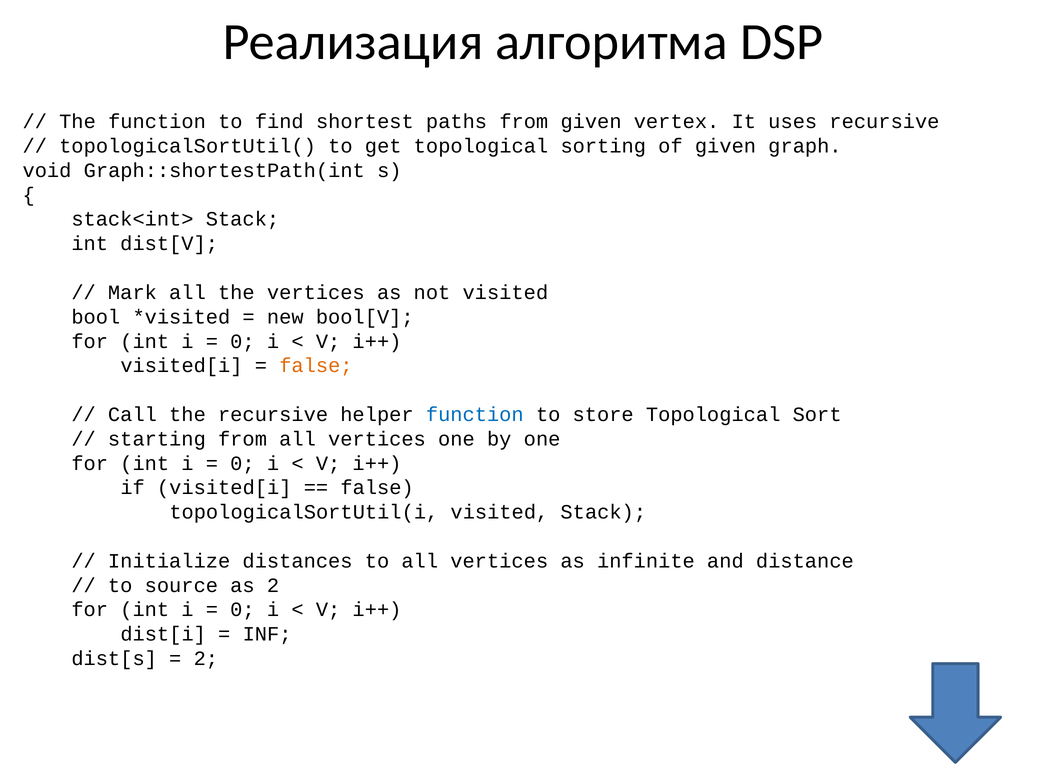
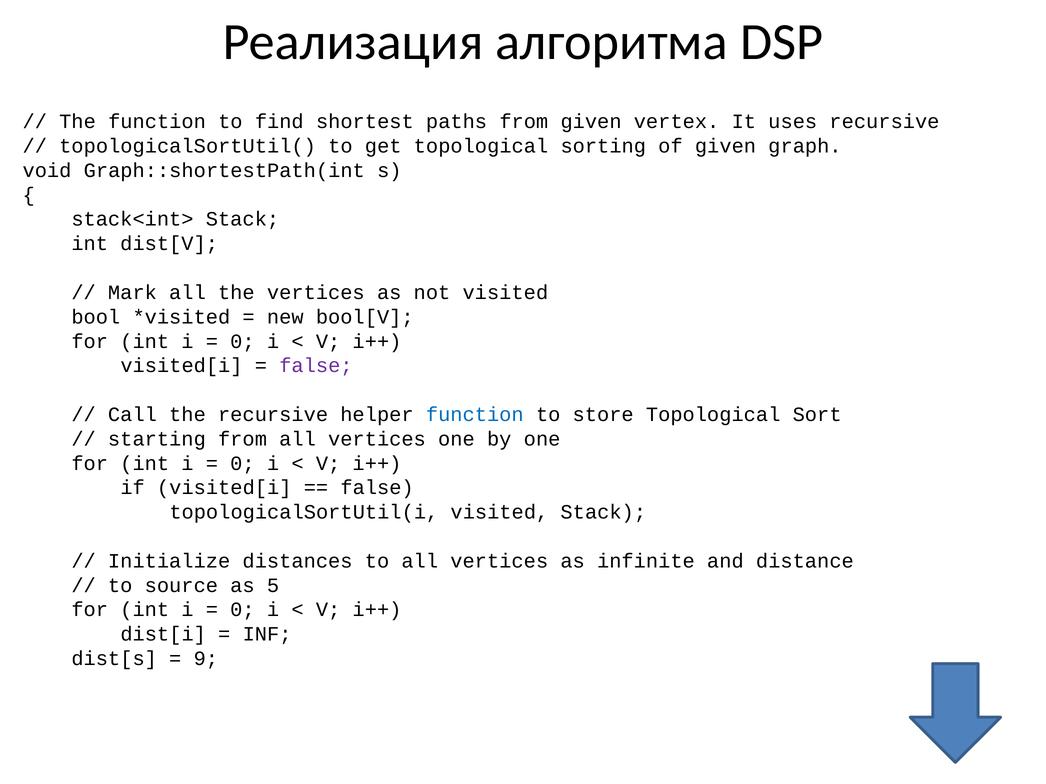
false colour: orange -> purple (316, 366)
as 2: 2 -> 5 (273, 586)
2: 2 -> 9 (206, 659)
